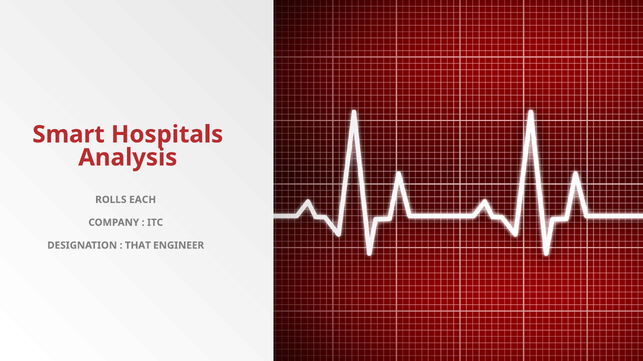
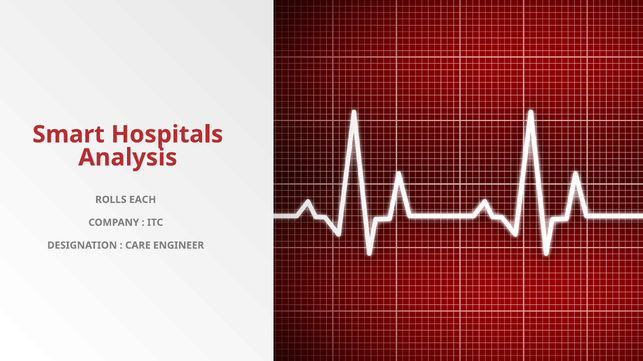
THAT: THAT -> CARE (138, 246)
